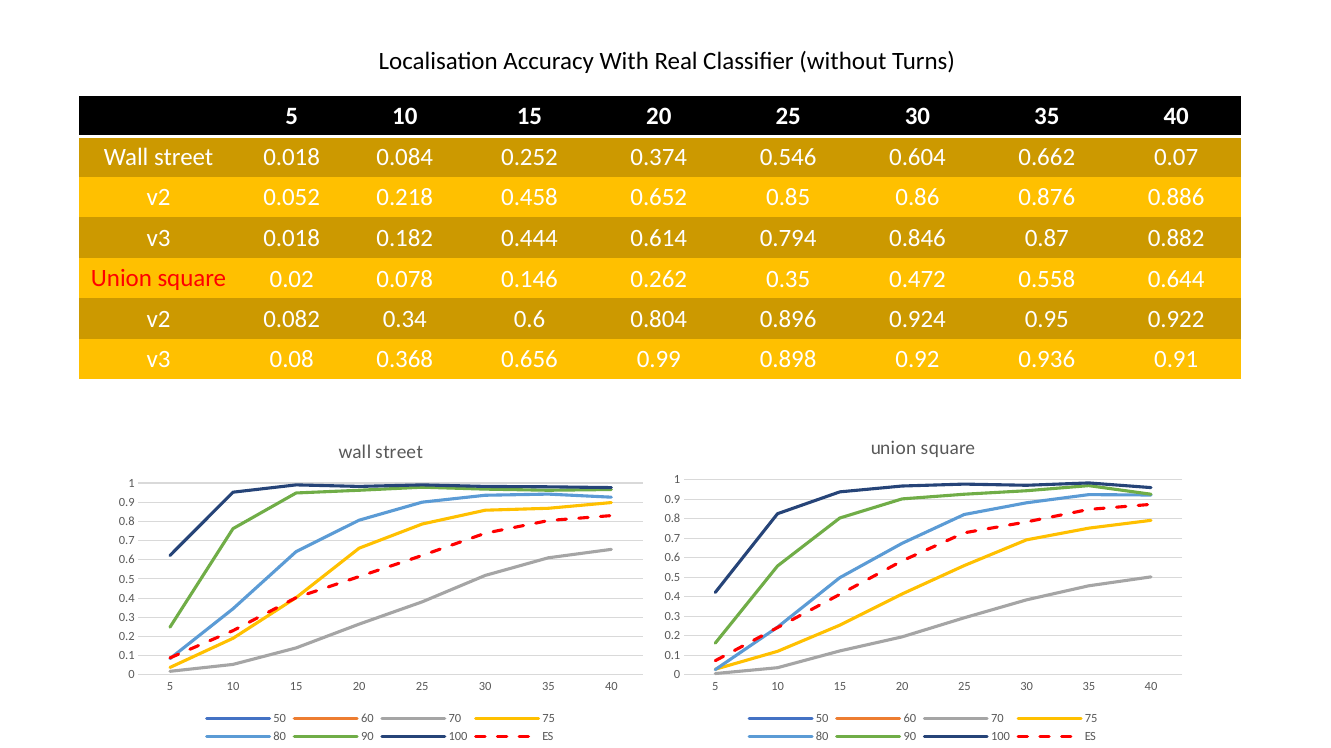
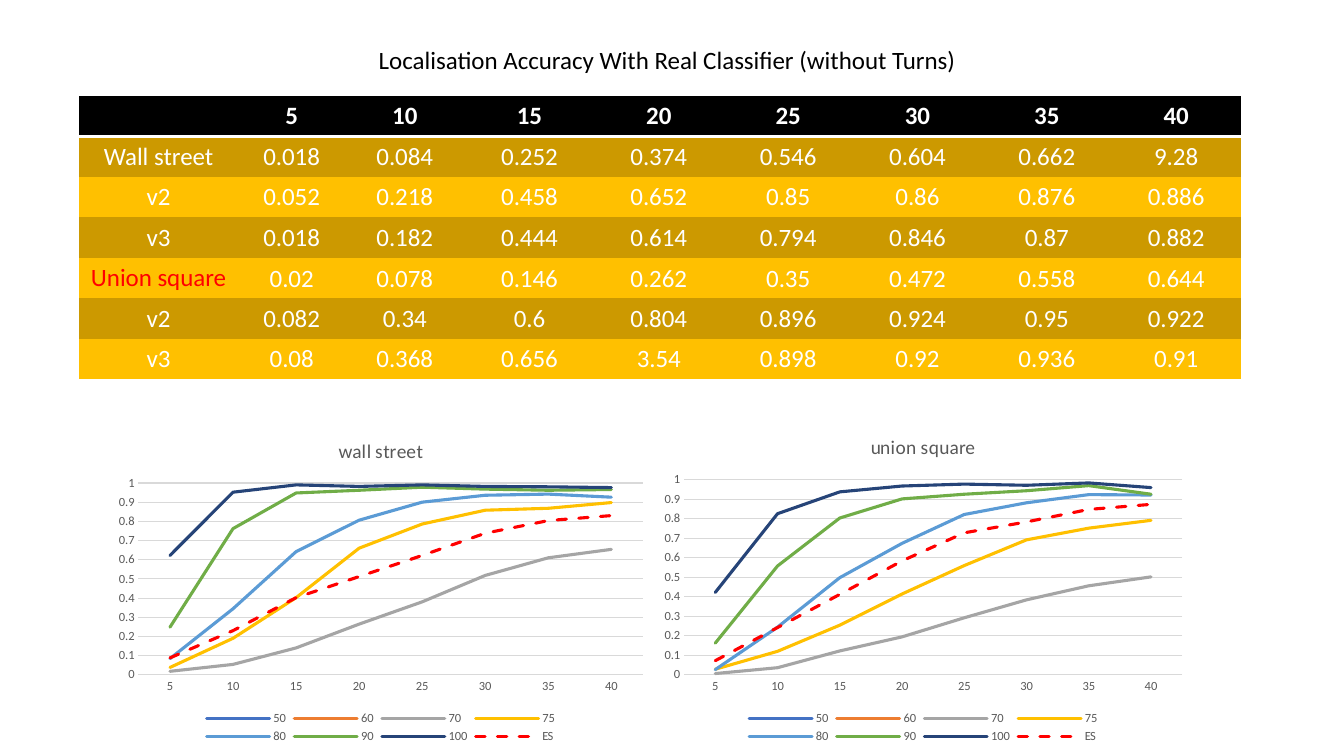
0.07: 0.07 -> 9.28 (1176, 158)
0.99: 0.99 -> 3.54 (659, 360)
